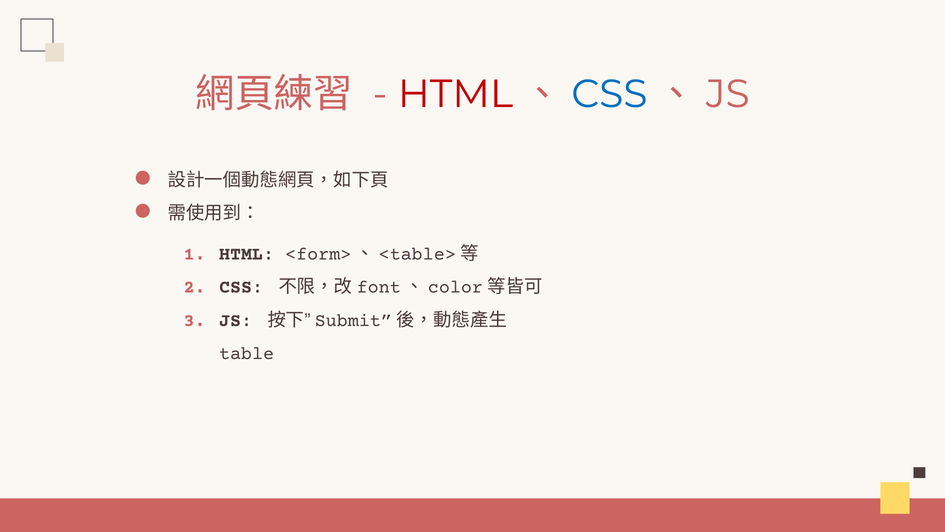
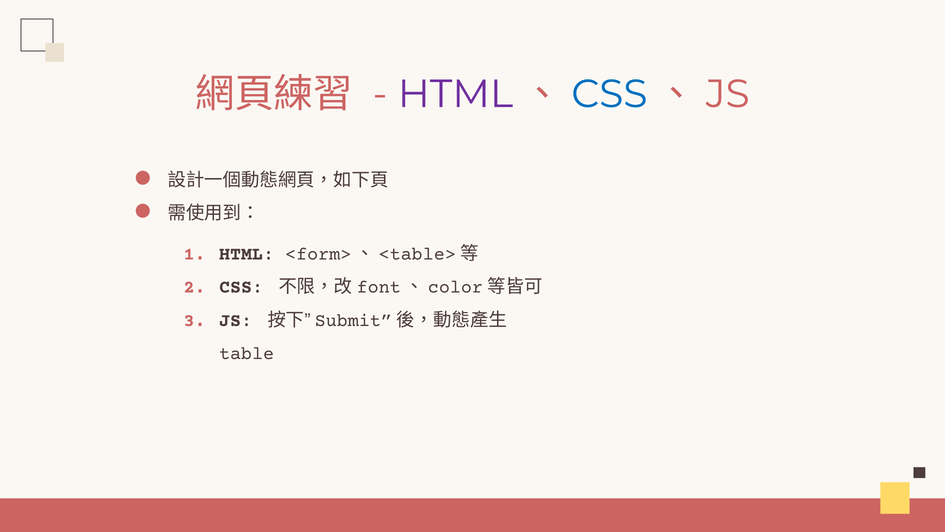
HTML colour: red -> purple (455, 94)
